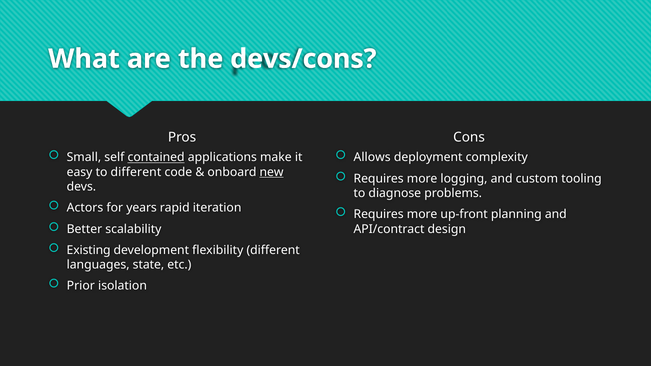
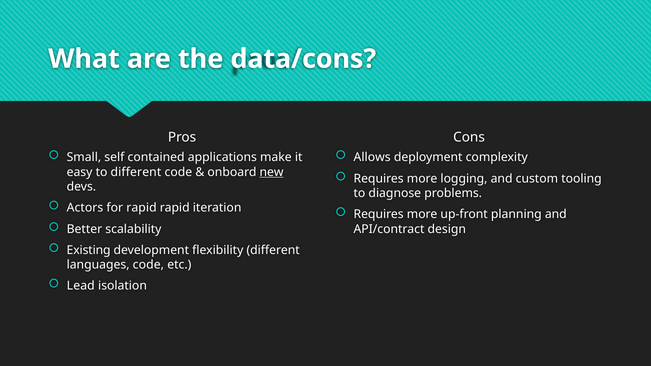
devs/cons: devs/cons -> data/cons (303, 59)
contained underline: present -> none (156, 158)
for years: years -> rapid (141, 208)
languages state: state -> code (148, 265)
Prior: Prior -> Lead (81, 286)
